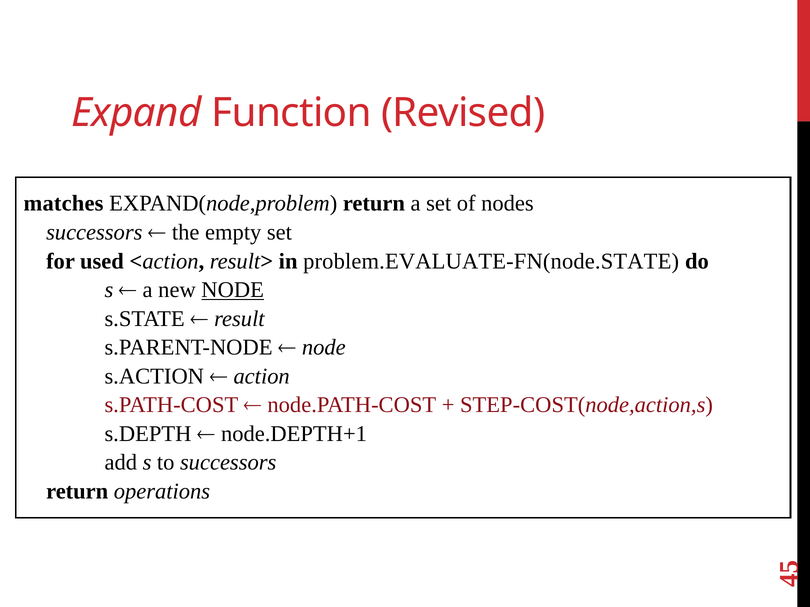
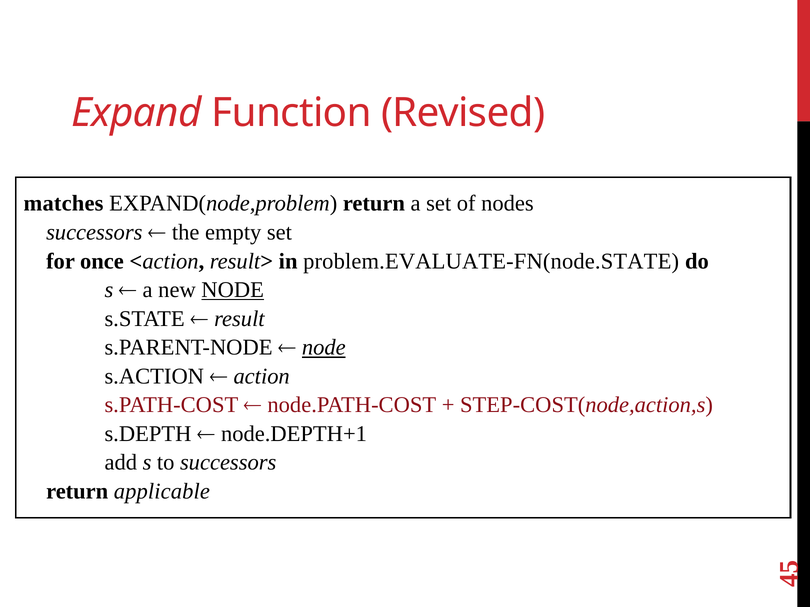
used: used -> once (102, 261)
node underline: none -> present (324, 348)
operations: operations -> applicable (162, 492)
